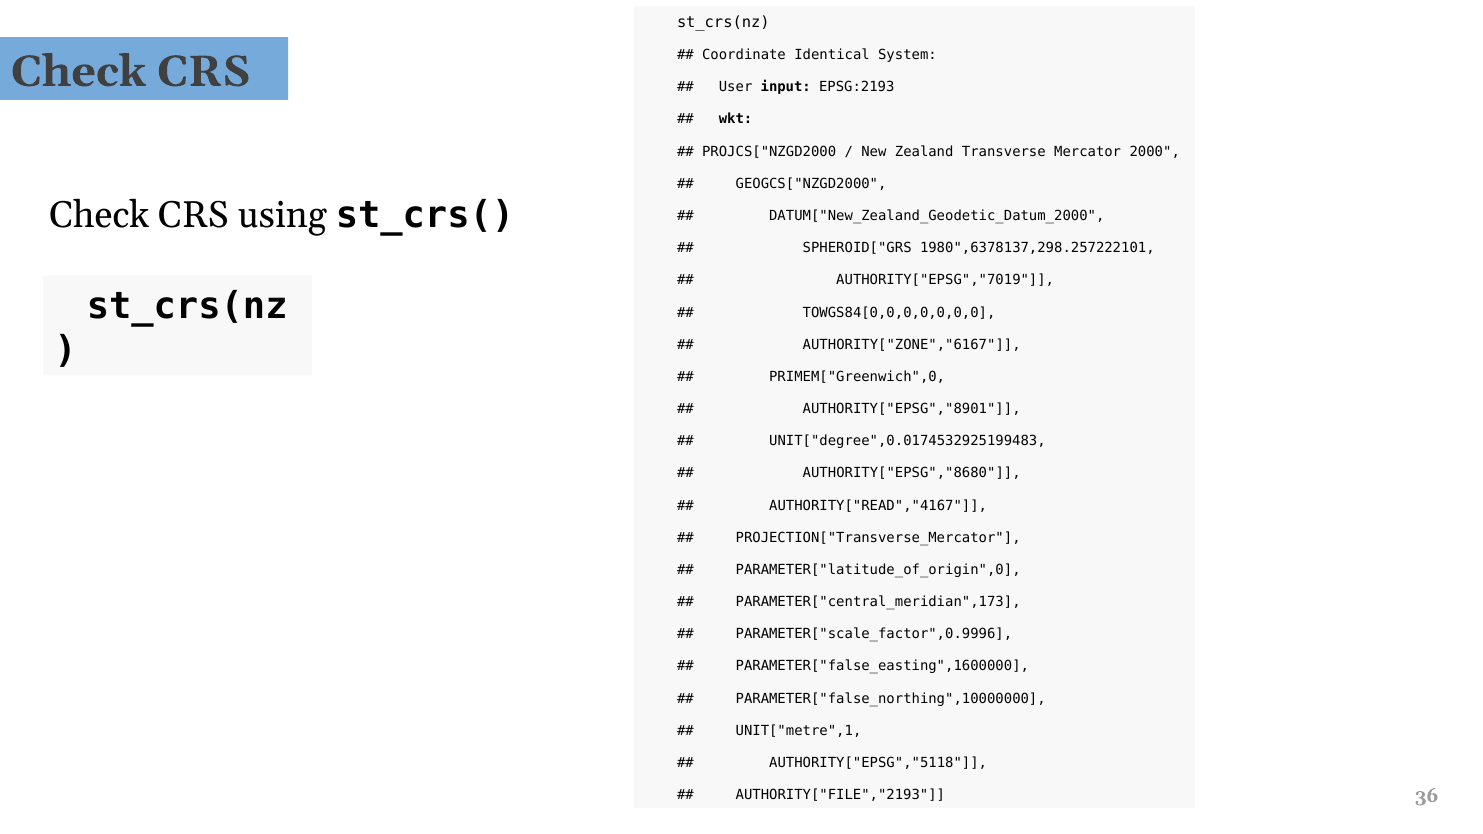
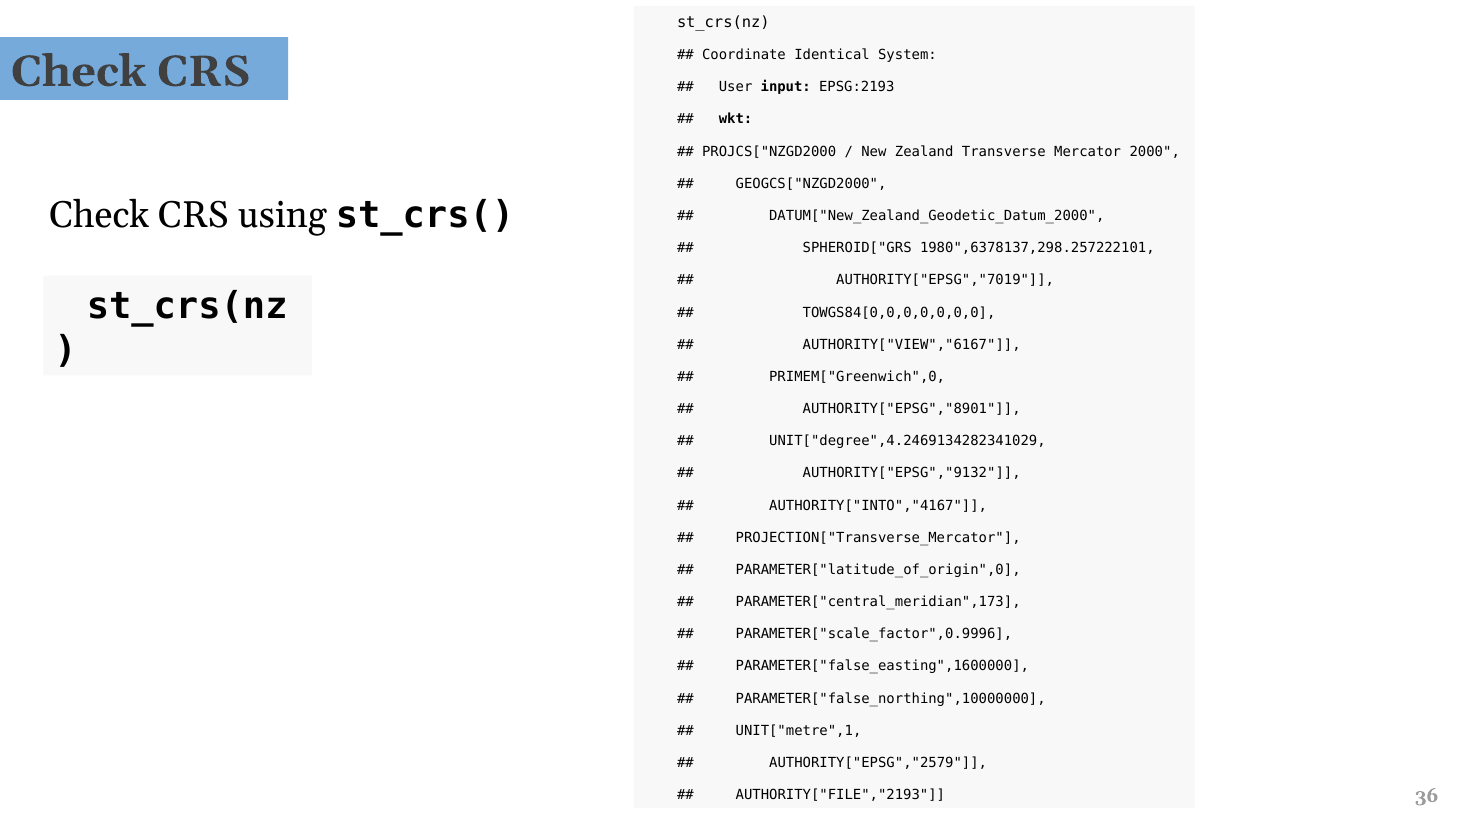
AUTHORITY["ZONE","6167: AUTHORITY["ZONE","6167 -> AUTHORITY["VIEW","6167 (912, 345)
UNIT["degree",0.0174532925199483: UNIT["degree",0.0174532925199483 -> UNIT["degree",4.2469134282341029 (907, 441)
AUTHORITY["EPSG","8680: AUTHORITY["EPSG","8680 -> AUTHORITY["EPSG","9132 (912, 473)
AUTHORITY["READ","4167: AUTHORITY["READ","4167 -> AUTHORITY["INTO","4167 (878, 506)
AUTHORITY["EPSG","5118: AUTHORITY["EPSG","5118 -> AUTHORITY["EPSG","2579 (878, 763)
